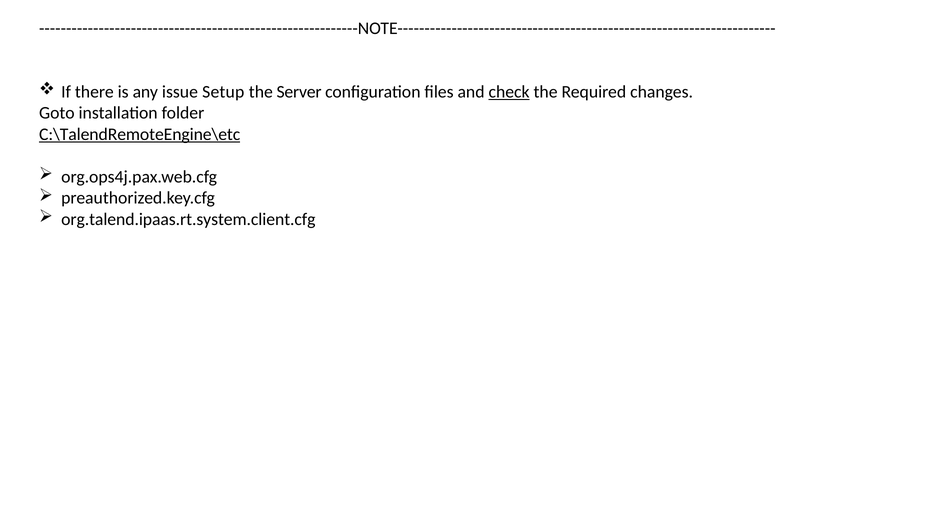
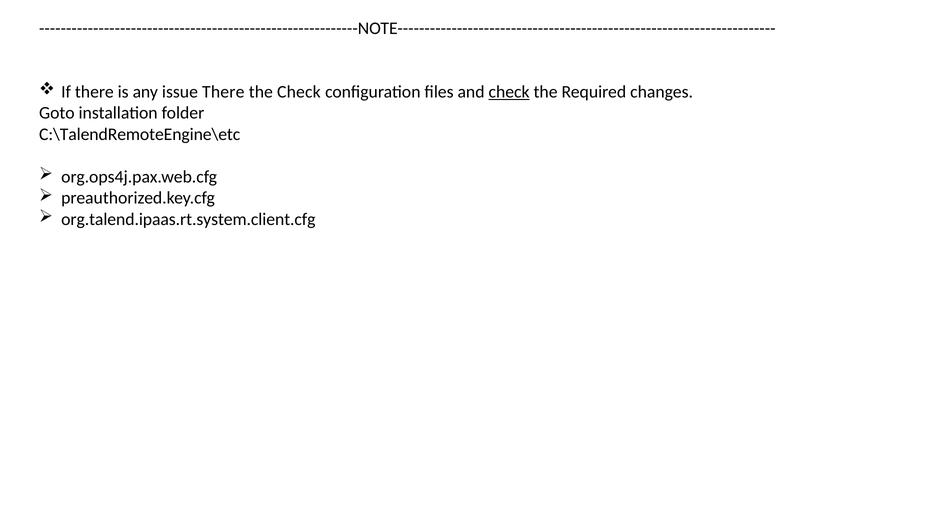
issue Setup: Setup -> There (223, 92)
the Server: Server -> Check (299, 92)
C:\TalendRemoteEngine\etc underline: present -> none (140, 134)
